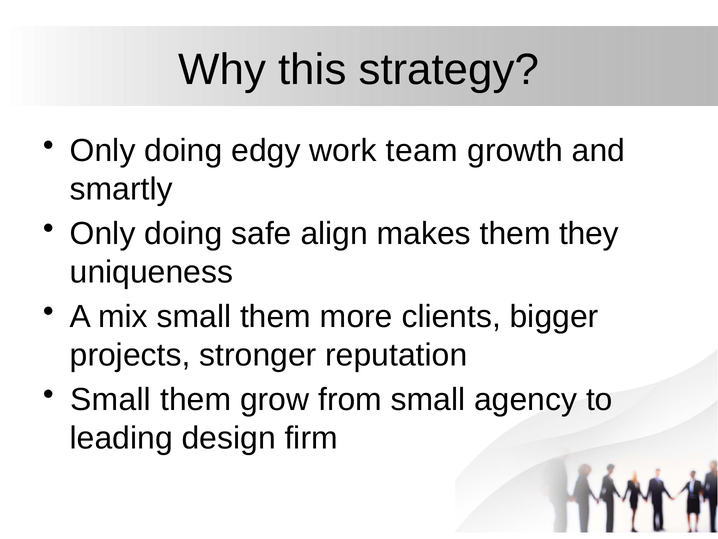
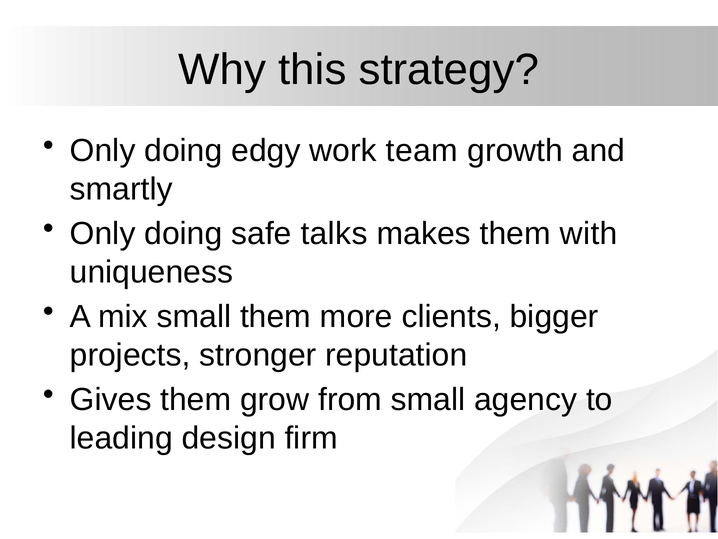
align: align -> talks (334, 234)
they: they -> with (589, 234)
Small: Small -> Gives (111, 400)
